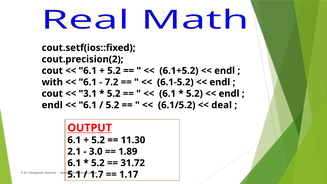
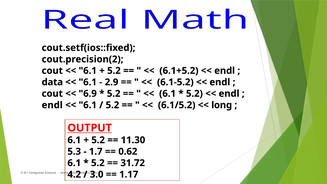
with: with -> data (52, 82)
7.2: 7.2 -> 2.9 (112, 82)
3.1: 3.1 -> 6.9 (88, 94)
deal: deal -> long (222, 105)
2.1: 2.1 -> 5.3 (74, 151)
3.0: 3.0 -> 1.7 (96, 151)
1.89: 1.89 -> 0.62 (128, 151)
5.1: 5.1 -> 4.2 (74, 174)
1.7: 1.7 -> 3.0 (97, 174)
